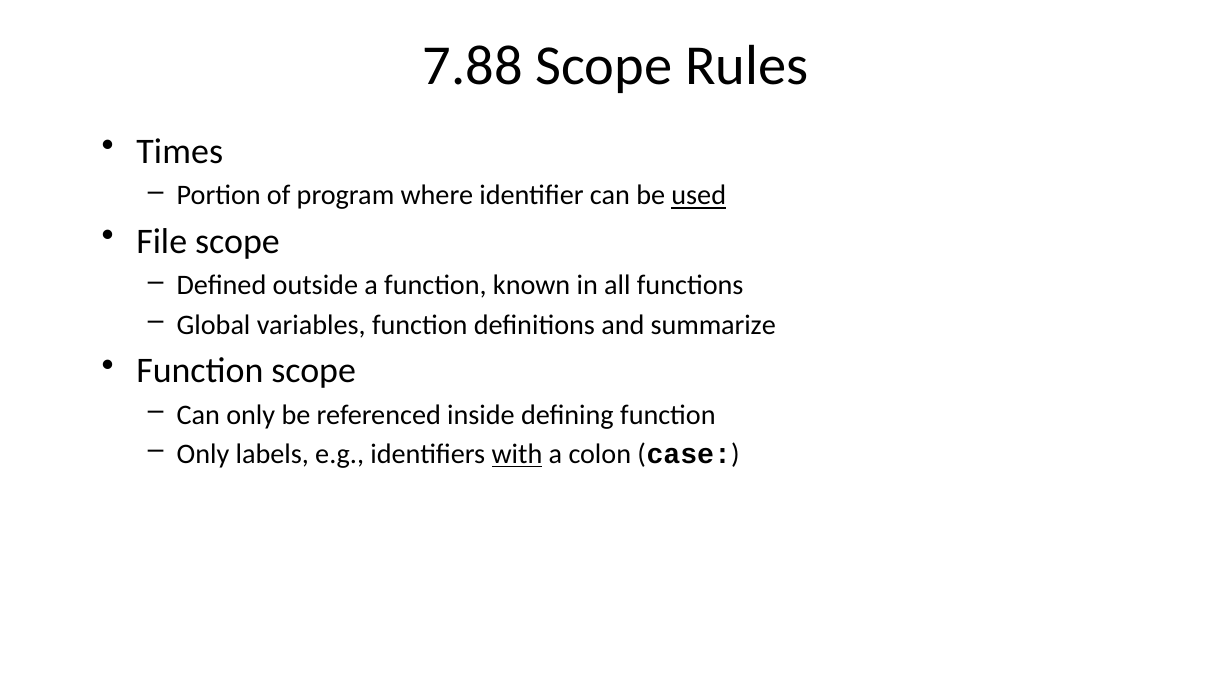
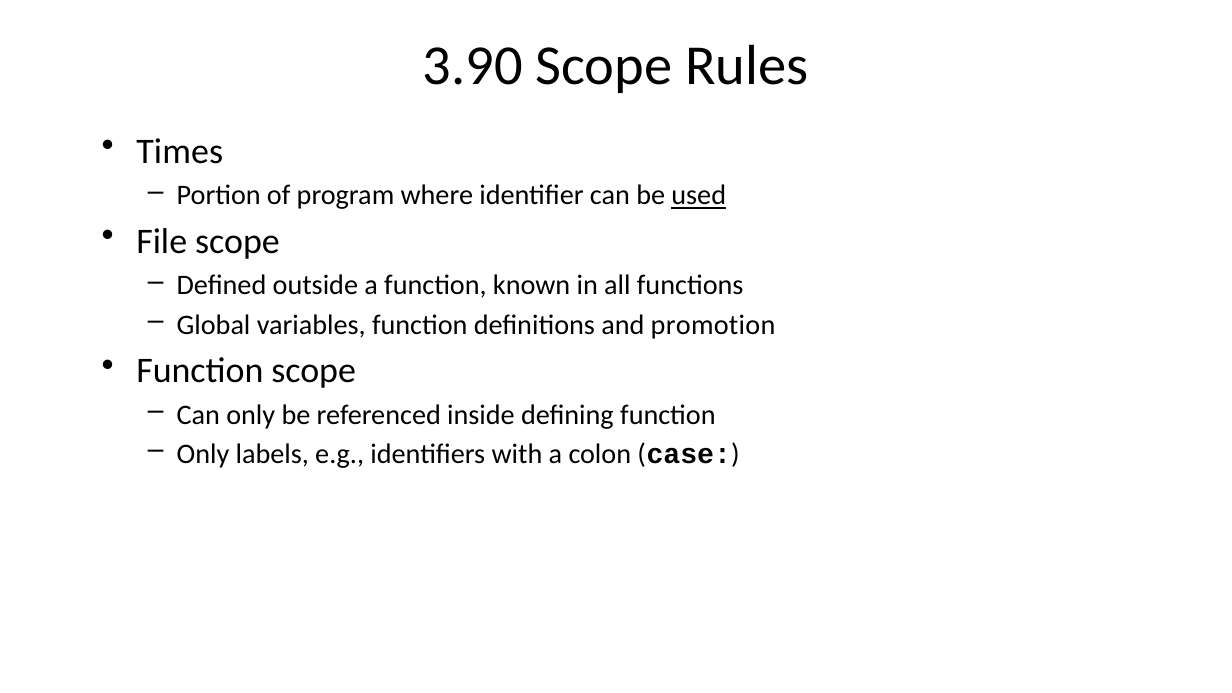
7.88: 7.88 -> 3.90 (473, 66)
summarize: summarize -> promotion (713, 325)
with underline: present -> none (517, 454)
